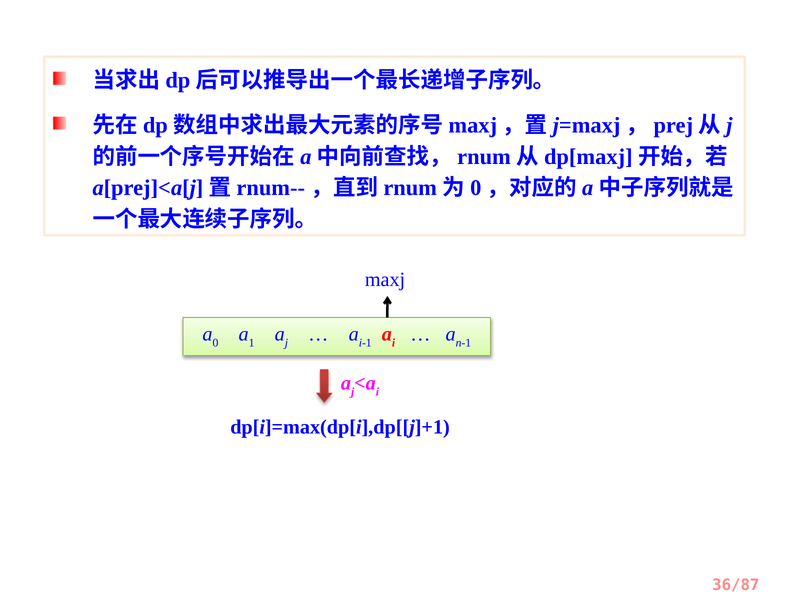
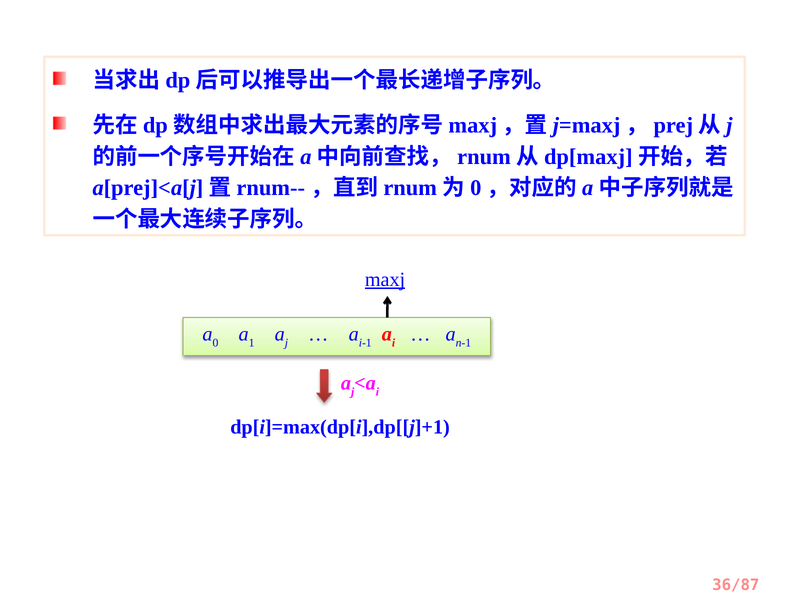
maxj underline: none -> present (385, 279)
